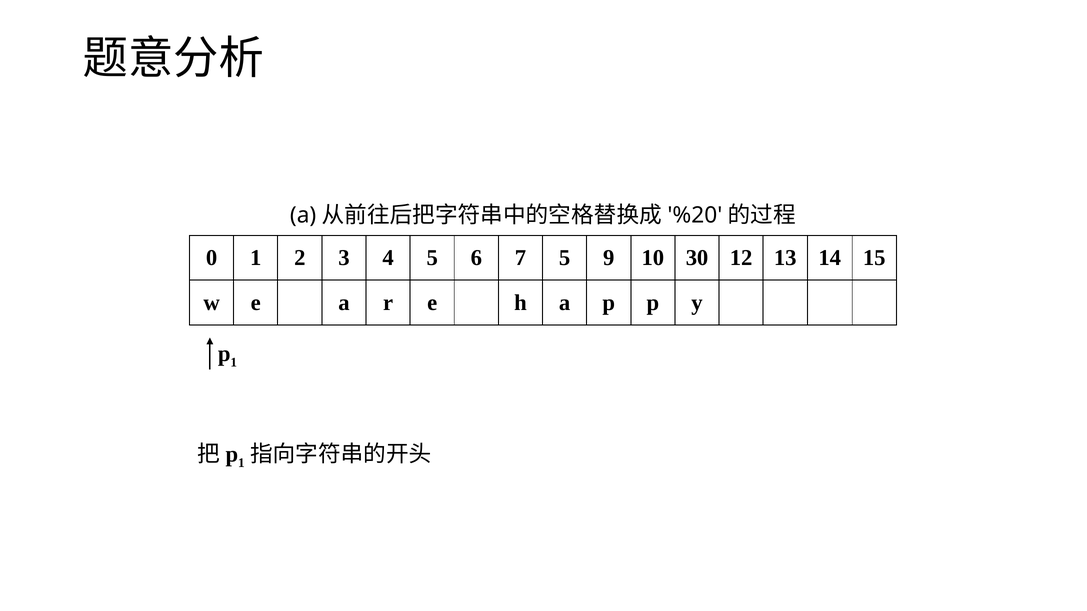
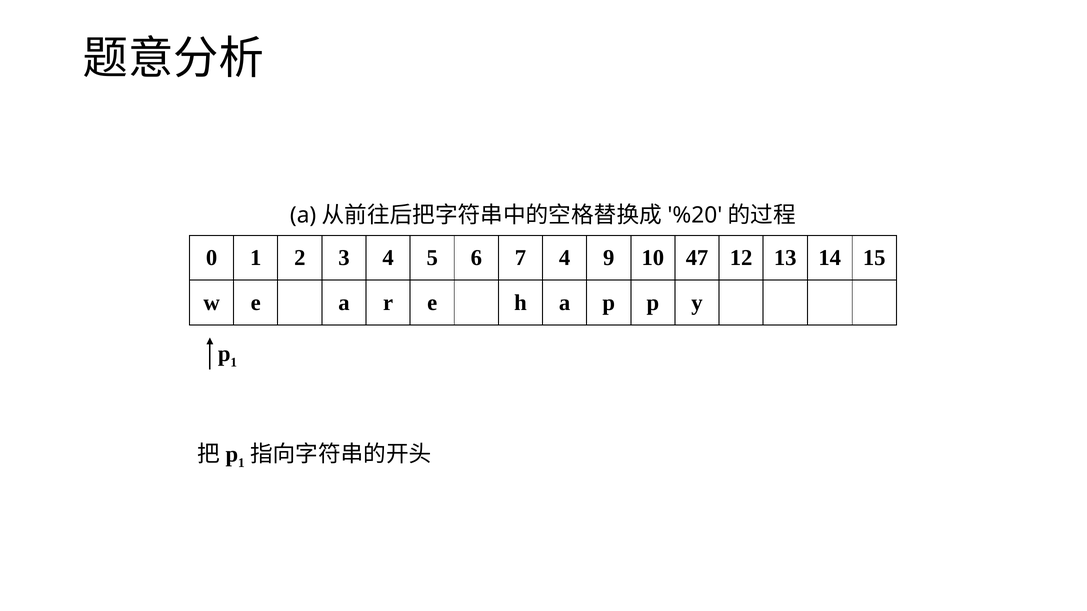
7 5: 5 -> 4 (565, 258)
30: 30 -> 47 (697, 258)
